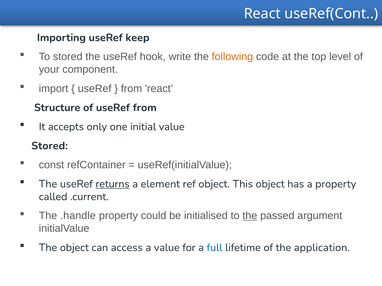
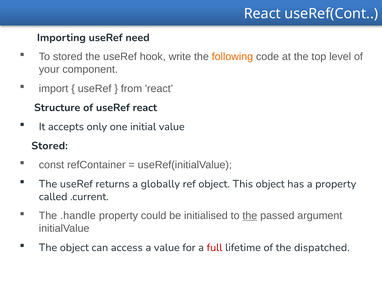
keep: keep -> need (138, 38)
useRef from: from -> react (145, 108)
returns underline: present -> none (113, 184)
element: element -> globally (160, 184)
full colour: blue -> red (215, 248)
application: application -> dispatched (322, 248)
